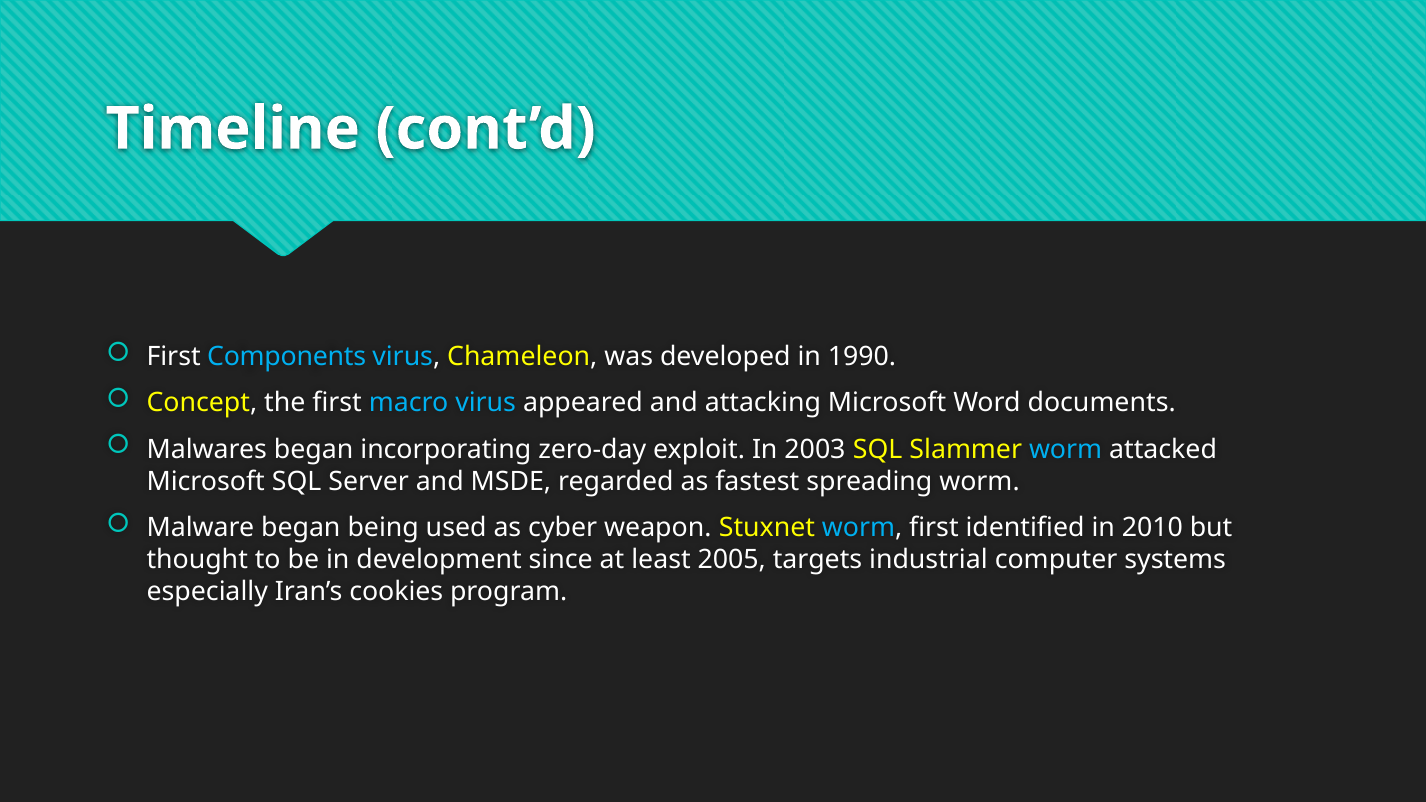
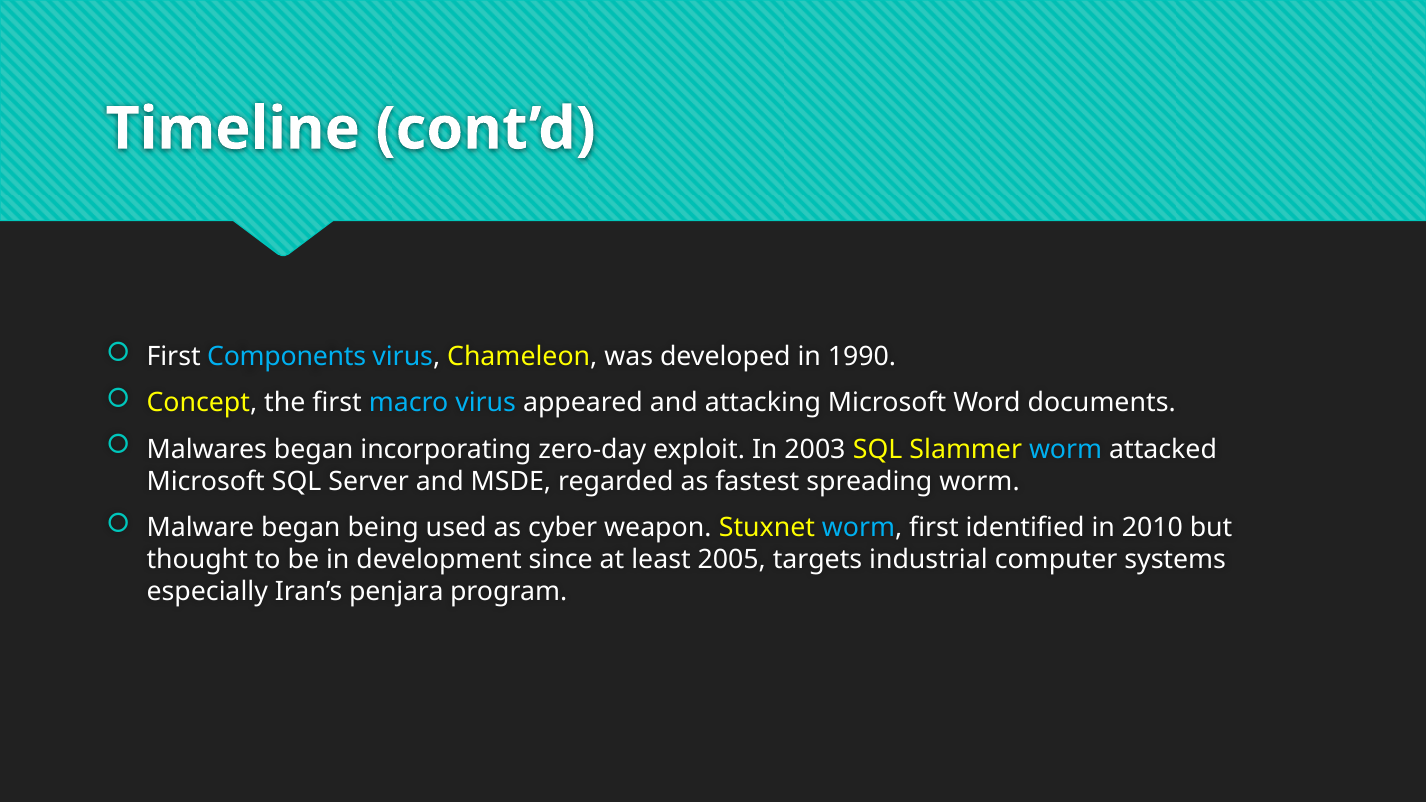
cookies: cookies -> penjara (396, 592)
